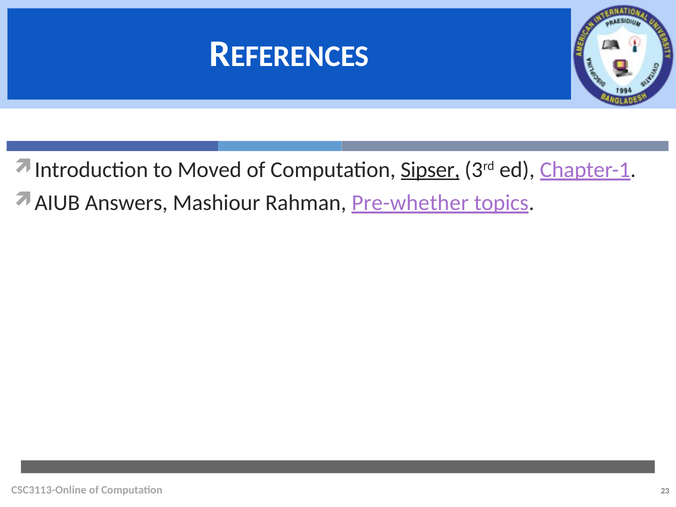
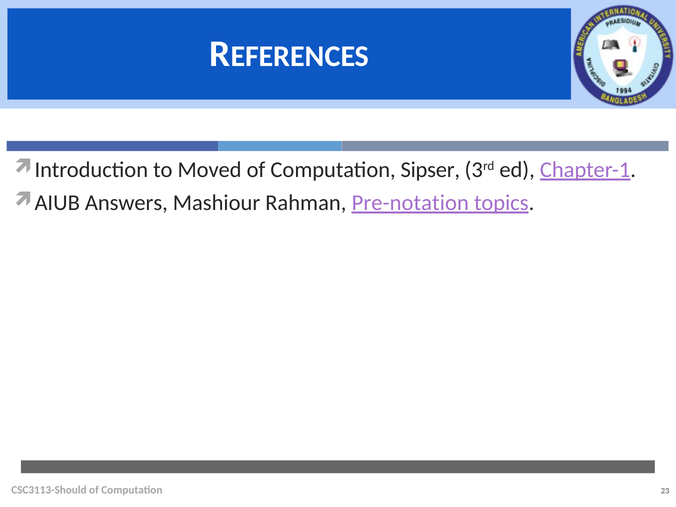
Sipser underline: present -> none (430, 170)
Pre-whether: Pre-whether -> Pre-notation (410, 203)
CSC3113-Online: CSC3113-Online -> CSC3113-Should (49, 490)
